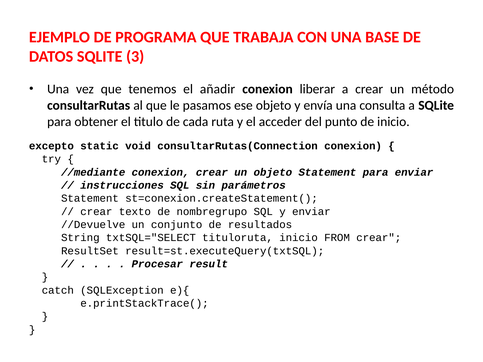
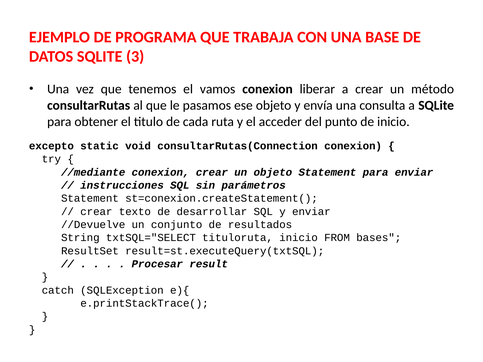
añadir: añadir -> vamos (218, 89)
nombregrupo: nombregrupo -> desarrollar (212, 212)
FROM crear: crear -> bases (379, 238)
